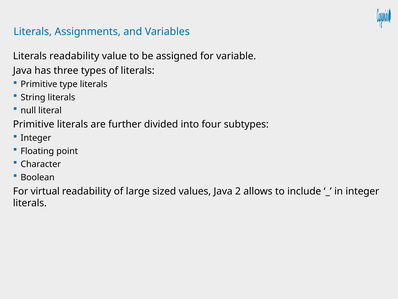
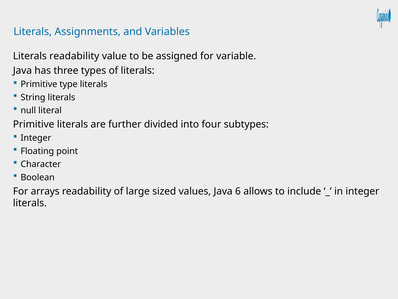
virtual: virtual -> arrays (45, 191)
2: 2 -> 6 (238, 191)
